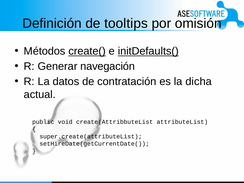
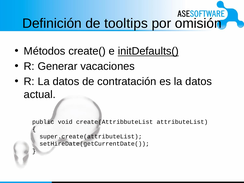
create( underline: present -> none (87, 51)
navegación: navegación -> vacaciones (108, 66)
es la dicha: dicha -> datos (199, 82)
